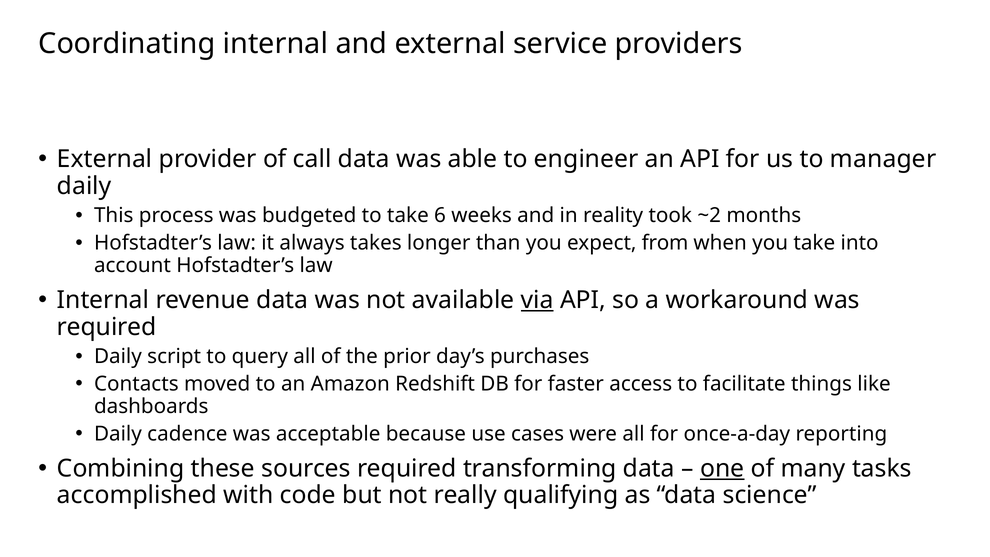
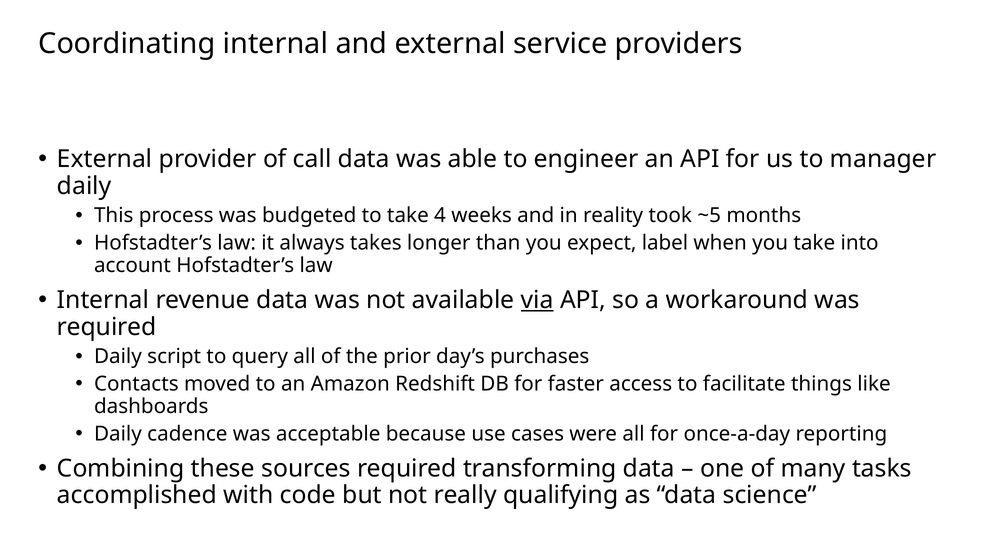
6: 6 -> 4 (440, 216)
~2: ~2 -> ~5 (709, 216)
from: from -> label (665, 243)
one underline: present -> none (722, 468)
